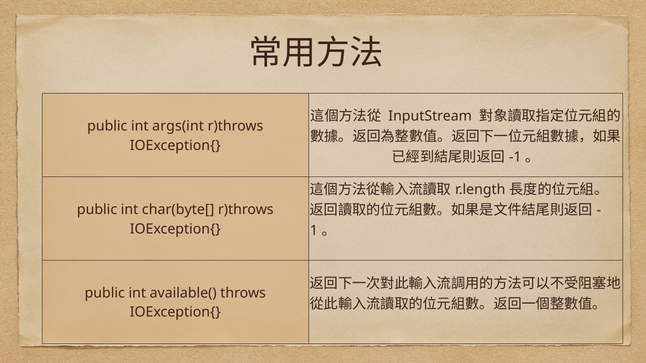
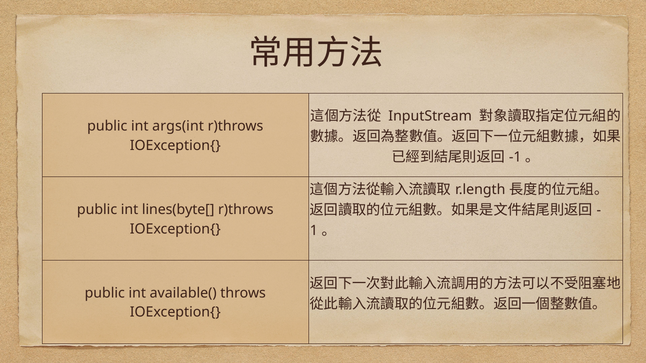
char(byte[: char(byte[ -> lines(byte[ (178, 210)
